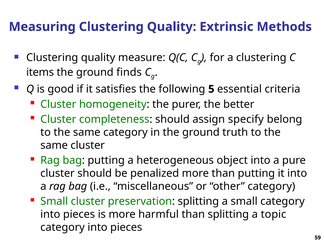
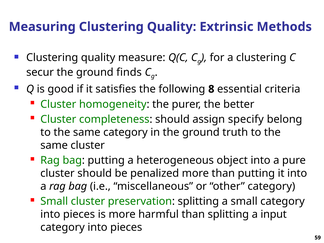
items: items -> secur (40, 72)
5: 5 -> 8 (211, 89)
topic: topic -> input (274, 214)
